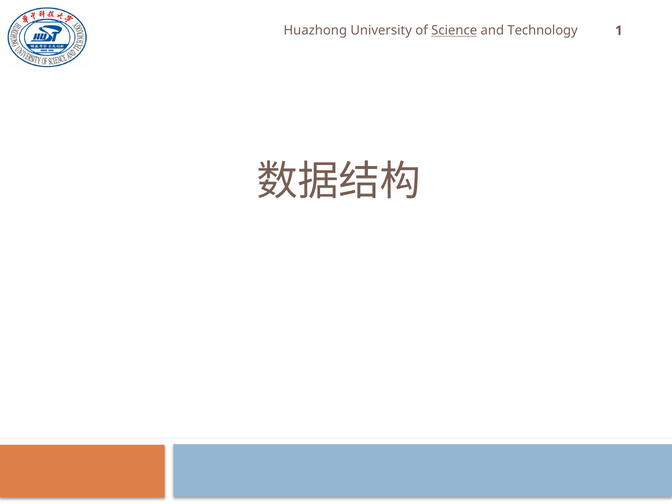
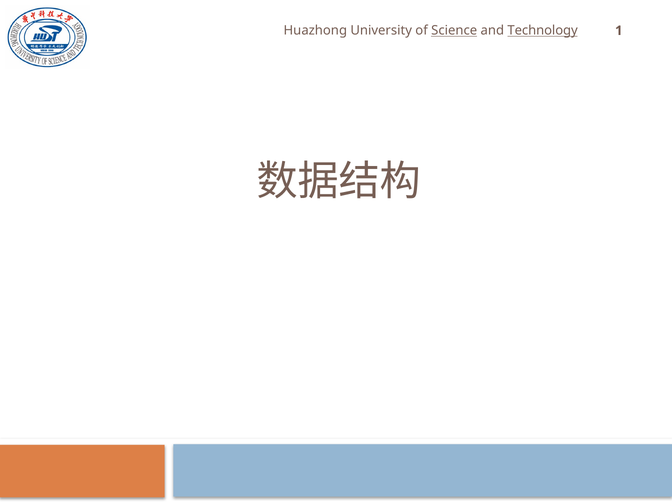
Technology underline: none -> present (543, 31)
